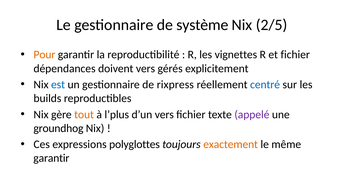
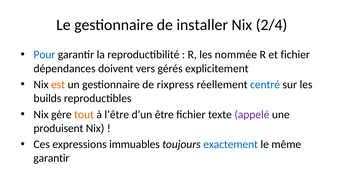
système: système -> installer (202, 25)
2/5: 2/5 -> 2/4 (272, 25)
Pour colour: orange -> blue (44, 55)
vignettes: vignettes -> nommée (236, 55)
est colour: blue -> orange (58, 84)
l’plus: l’plus -> l’être (117, 114)
d’un vers: vers -> être (164, 114)
groundhog: groundhog -> produisent (58, 128)
polyglottes: polyglottes -> immuables (134, 144)
exactement colour: orange -> blue (231, 144)
